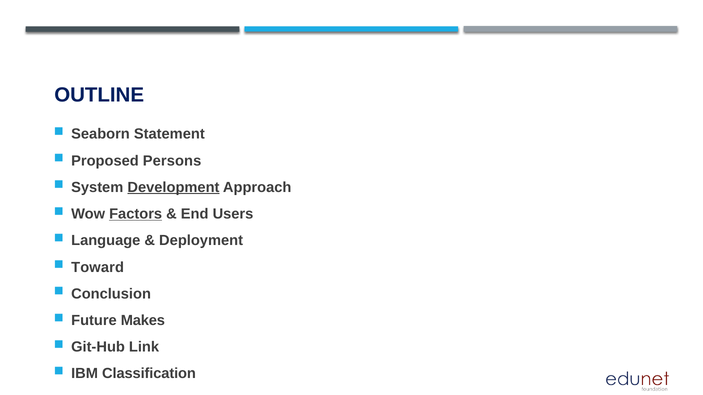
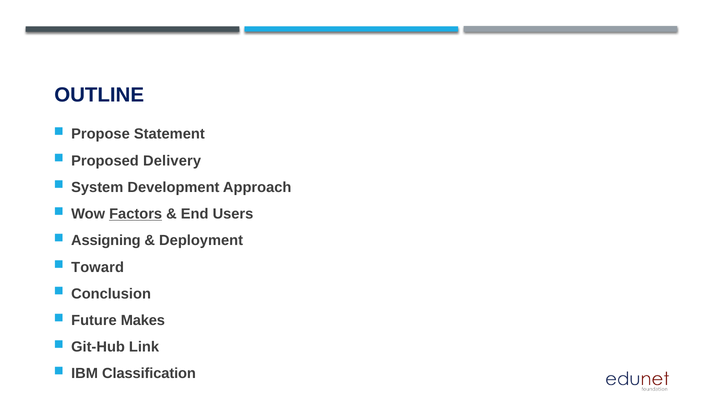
Seaborn: Seaborn -> Propose (100, 134)
Persons: Persons -> Delivery (172, 161)
Development underline: present -> none (173, 188)
Language: Language -> Assigning (106, 241)
